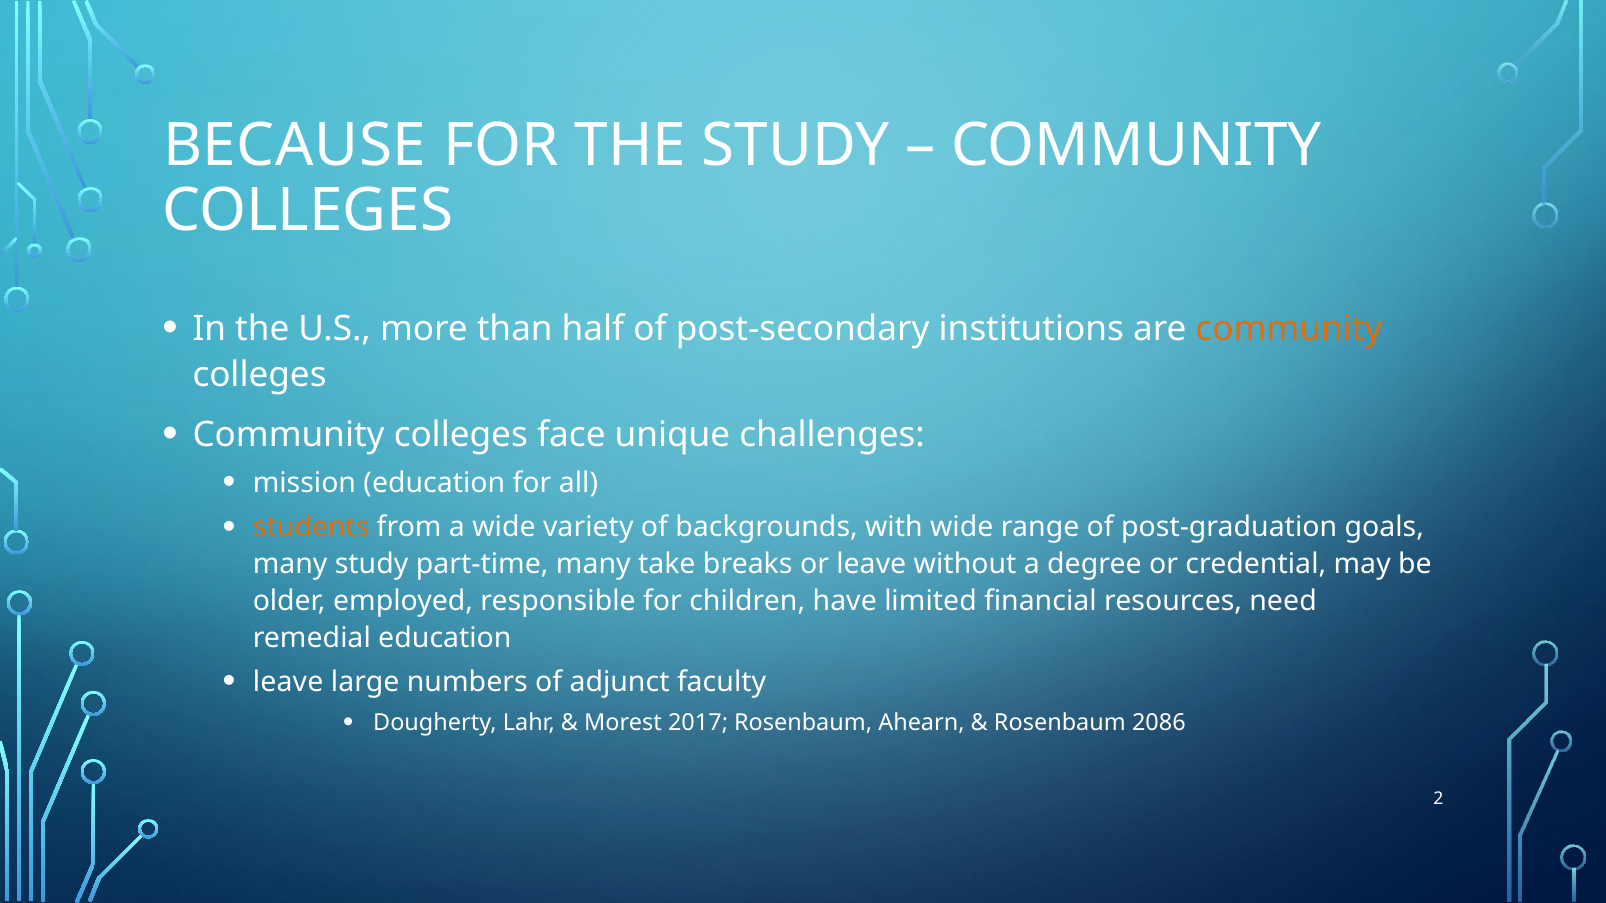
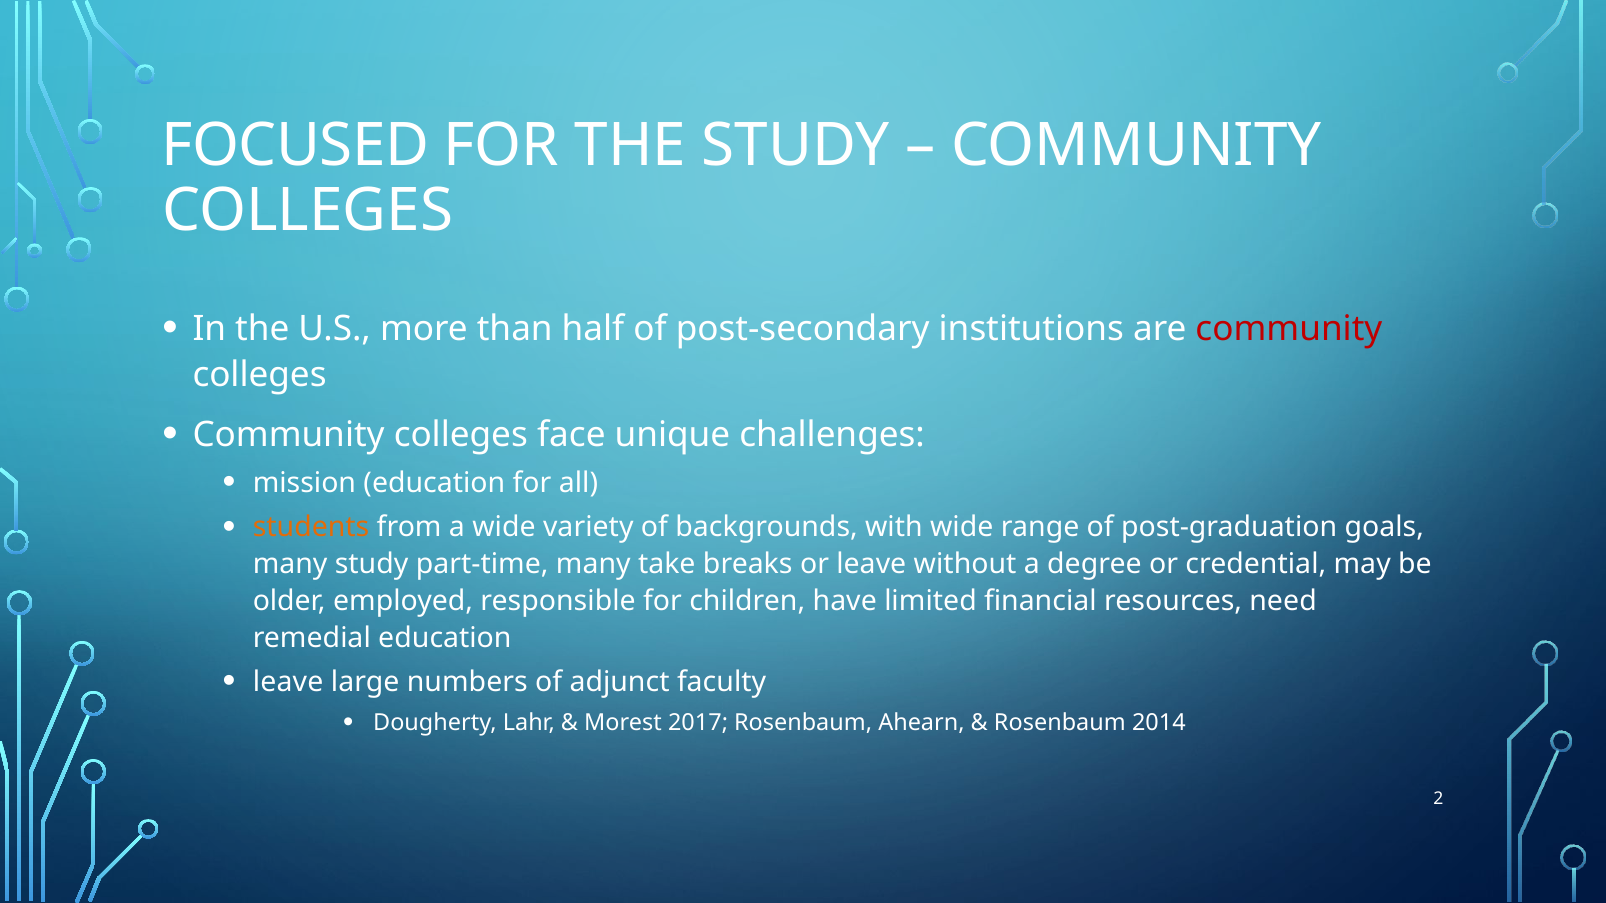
BECAUSE: BECAUSE -> FOCUSED (295, 146)
community colour: orange -> red (1289, 329)
2086: 2086 -> 2014 (1159, 723)
